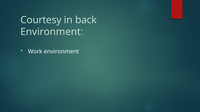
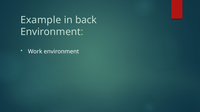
Courtesy: Courtesy -> Example (41, 20)
